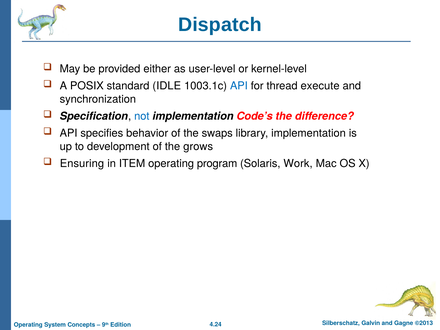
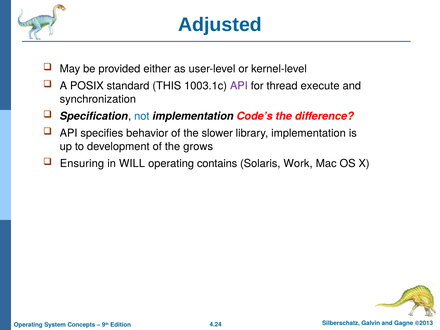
Dispatch: Dispatch -> Adjusted (220, 25)
IDLE: IDLE -> THIS (167, 86)
API colour: blue -> purple (239, 86)
swaps: swaps -> slower (217, 133)
ITEM: ITEM -> WILL (132, 164)
program: program -> contains (217, 164)
